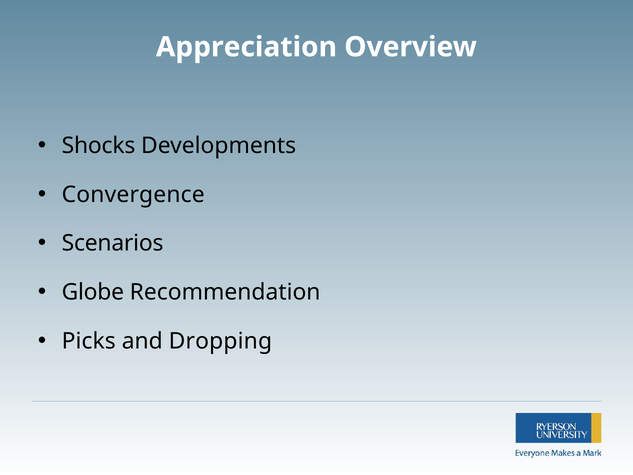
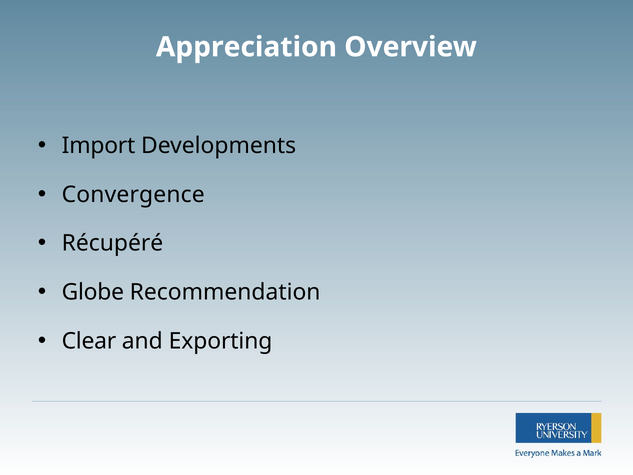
Shocks: Shocks -> Import (99, 146)
Scenarios: Scenarios -> Récupéré (112, 243)
Picks: Picks -> Clear (89, 341)
Dropping: Dropping -> Exporting (221, 341)
